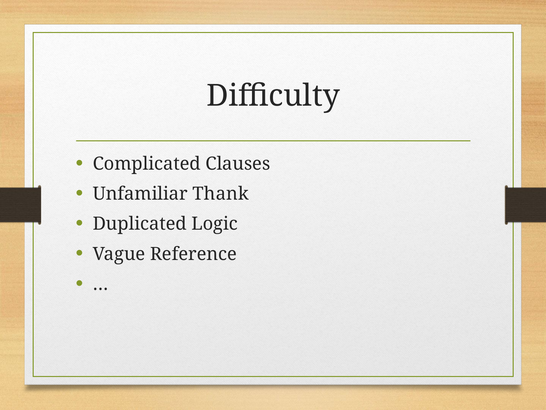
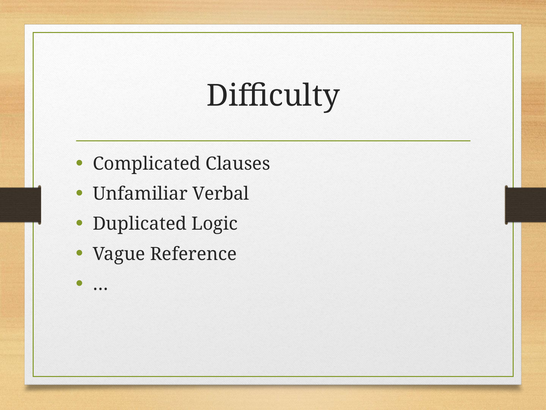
Thank: Thank -> Verbal (221, 194)
